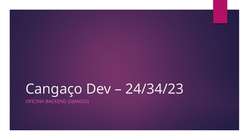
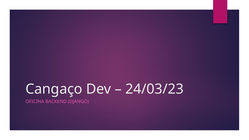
24/34/23: 24/34/23 -> 24/03/23 (155, 89)
